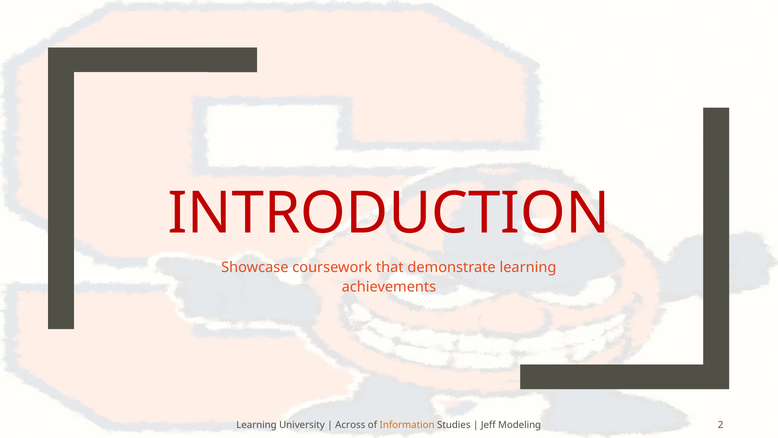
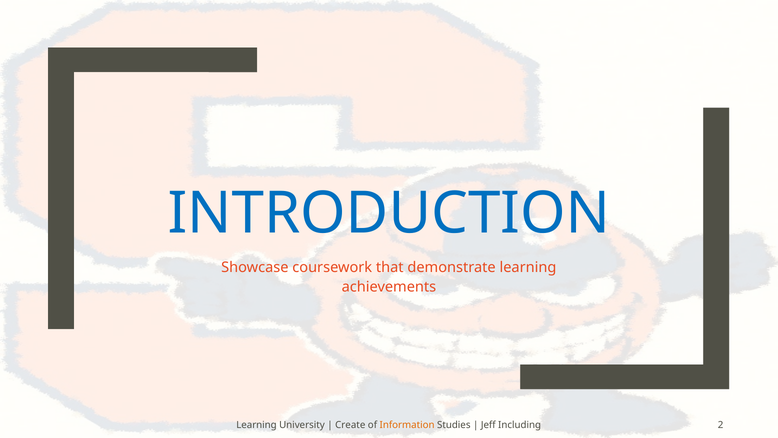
INTRODUCTION colour: red -> blue (389, 213)
Across: Across -> Create (350, 425)
Modeling: Modeling -> Including (520, 425)
